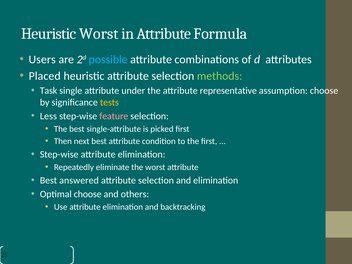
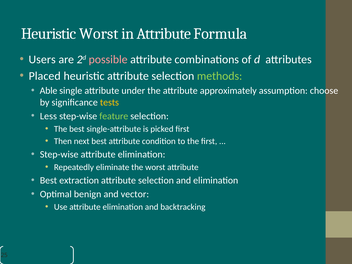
possible colour: light blue -> pink (108, 59)
Task: Task -> Able (49, 91)
representative: representative -> approximately (228, 91)
feature colour: pink -> light green (114, 116)
answered: answered -> extraction (79, 180)
Optimal choose: choose -> benign (88, 194)
others: others -> vector (135, 194)
